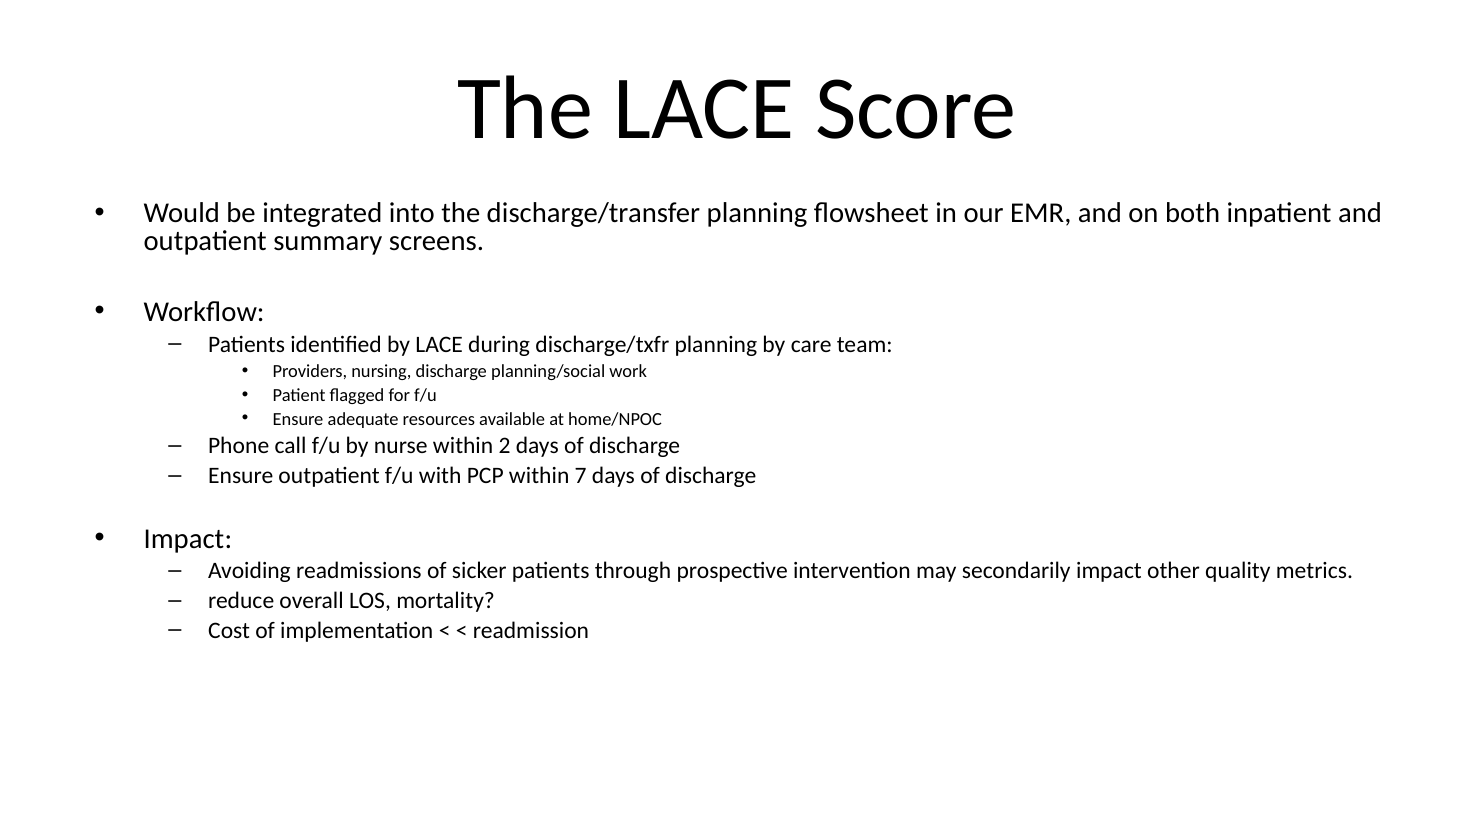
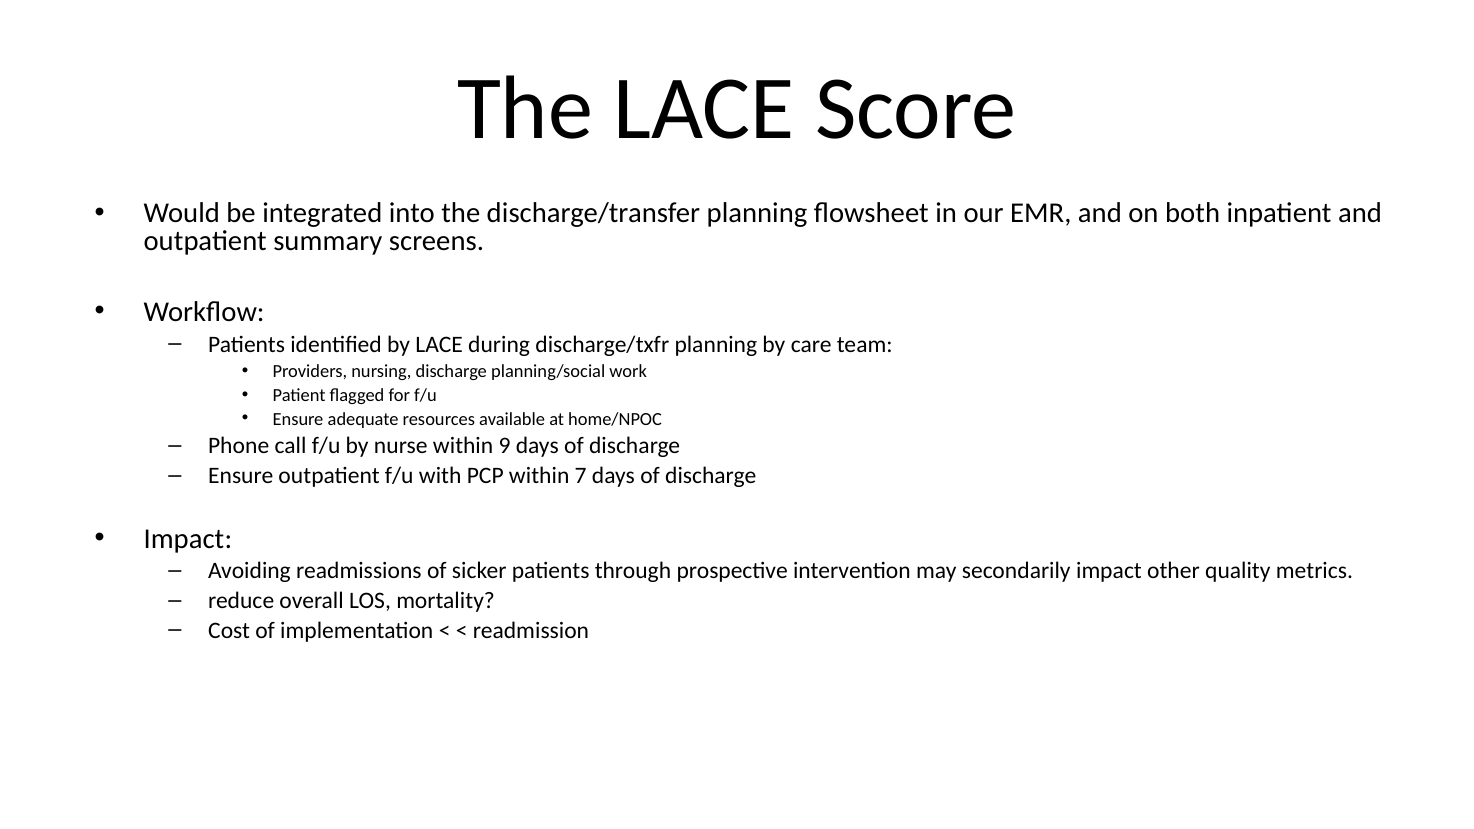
2: 2 -> 9 (504, 446)
